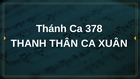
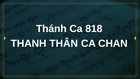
378: 378 -> 818 (94, 29)
XUÂN: XUÂN -> CHAN (113, 43)
